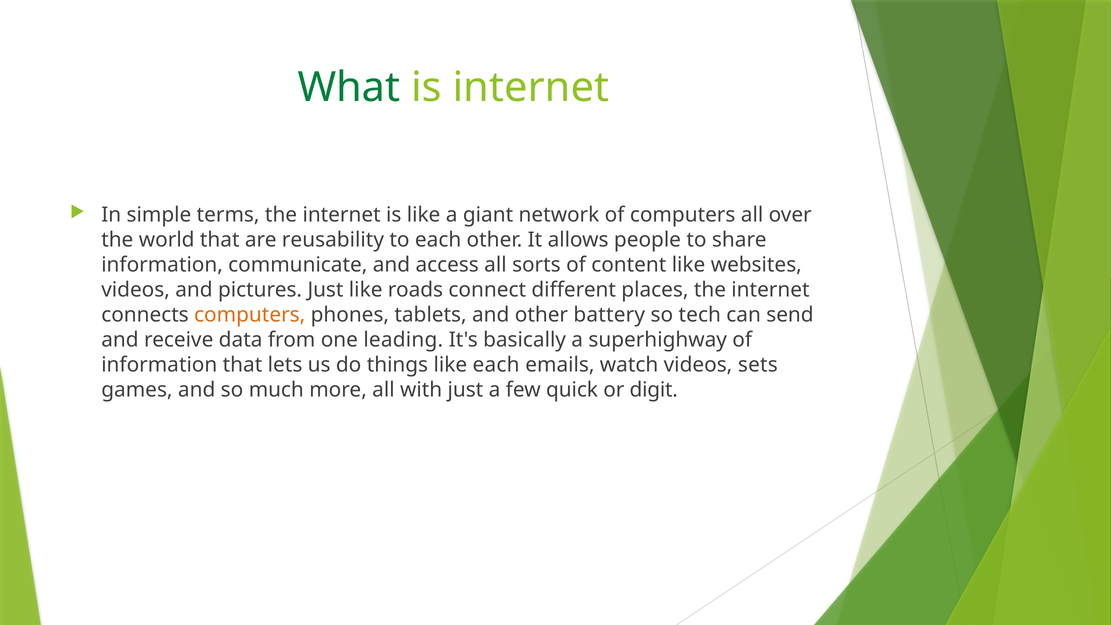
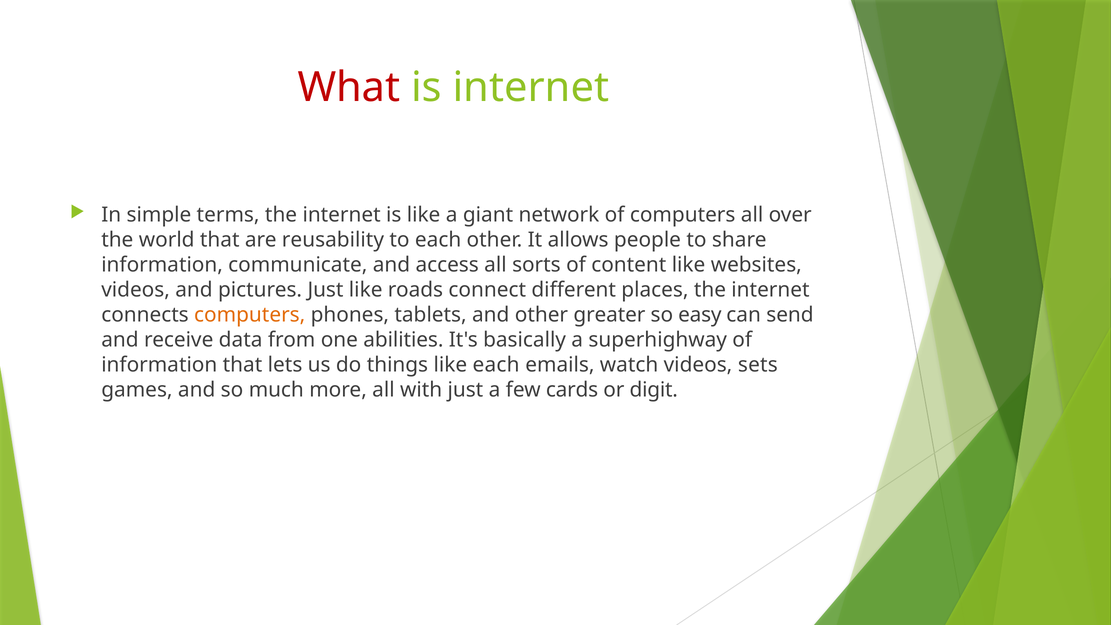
What colour: green -> red (349, 88)
battery: battery -> greater (609, 315)
tech: tech -> easy (700, 315)
leading: leading -> abilities (403, 340)
quick: quick -> cards (572, 390)
